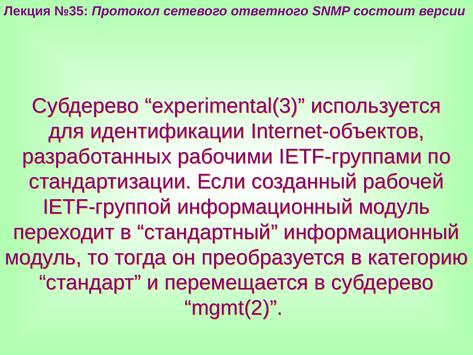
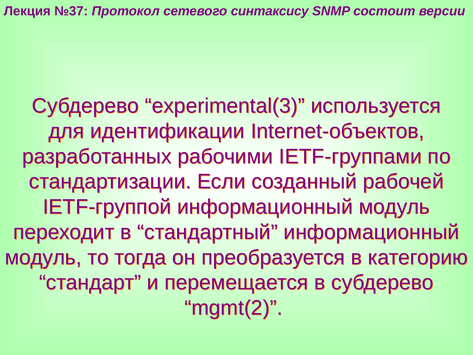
№35: №35 -> №37 (71, 11)
ответного: ответного -> синтаксису (270, 11)
